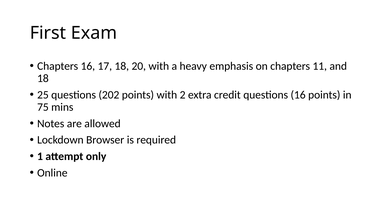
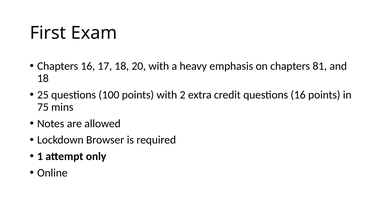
11: 11 -> 81 (320, 66)
202: 202 -> 100 (109, 95)
